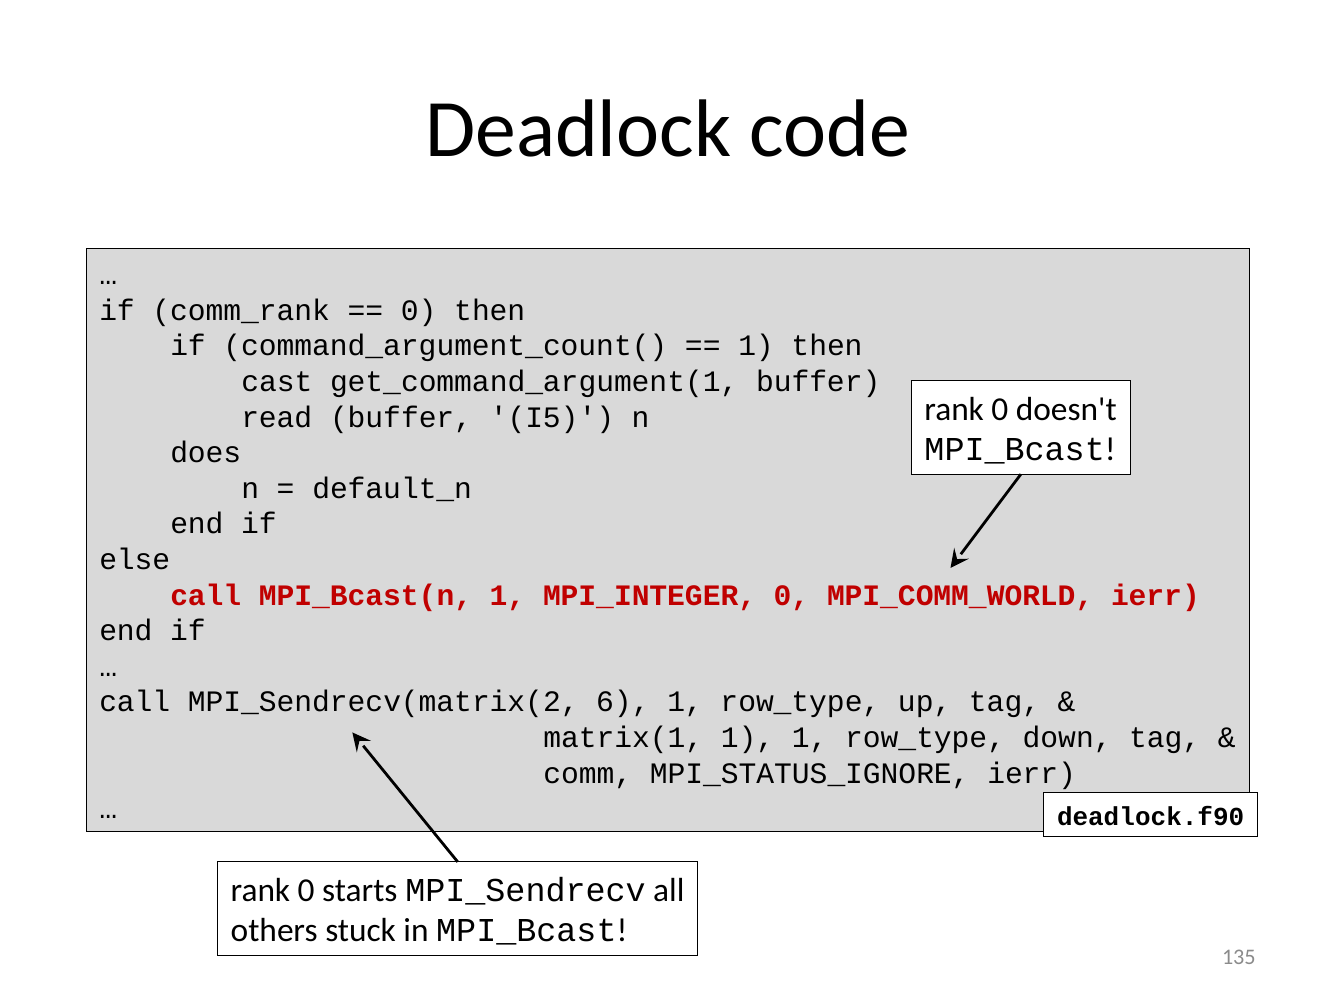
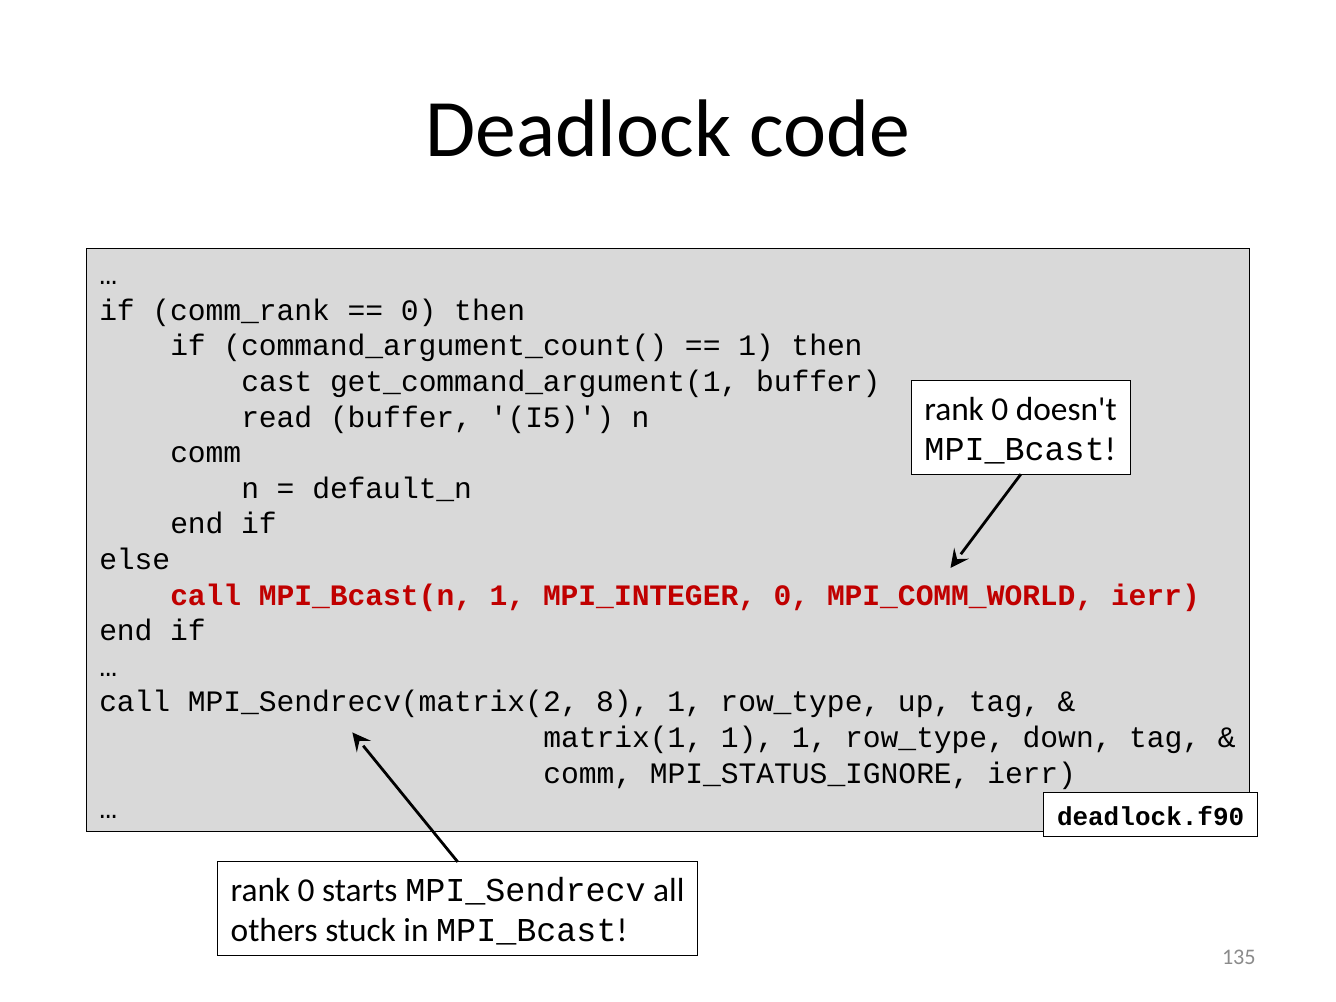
does: does -> comm (206, 453)
6: 6 -> 8 (623, 702)
